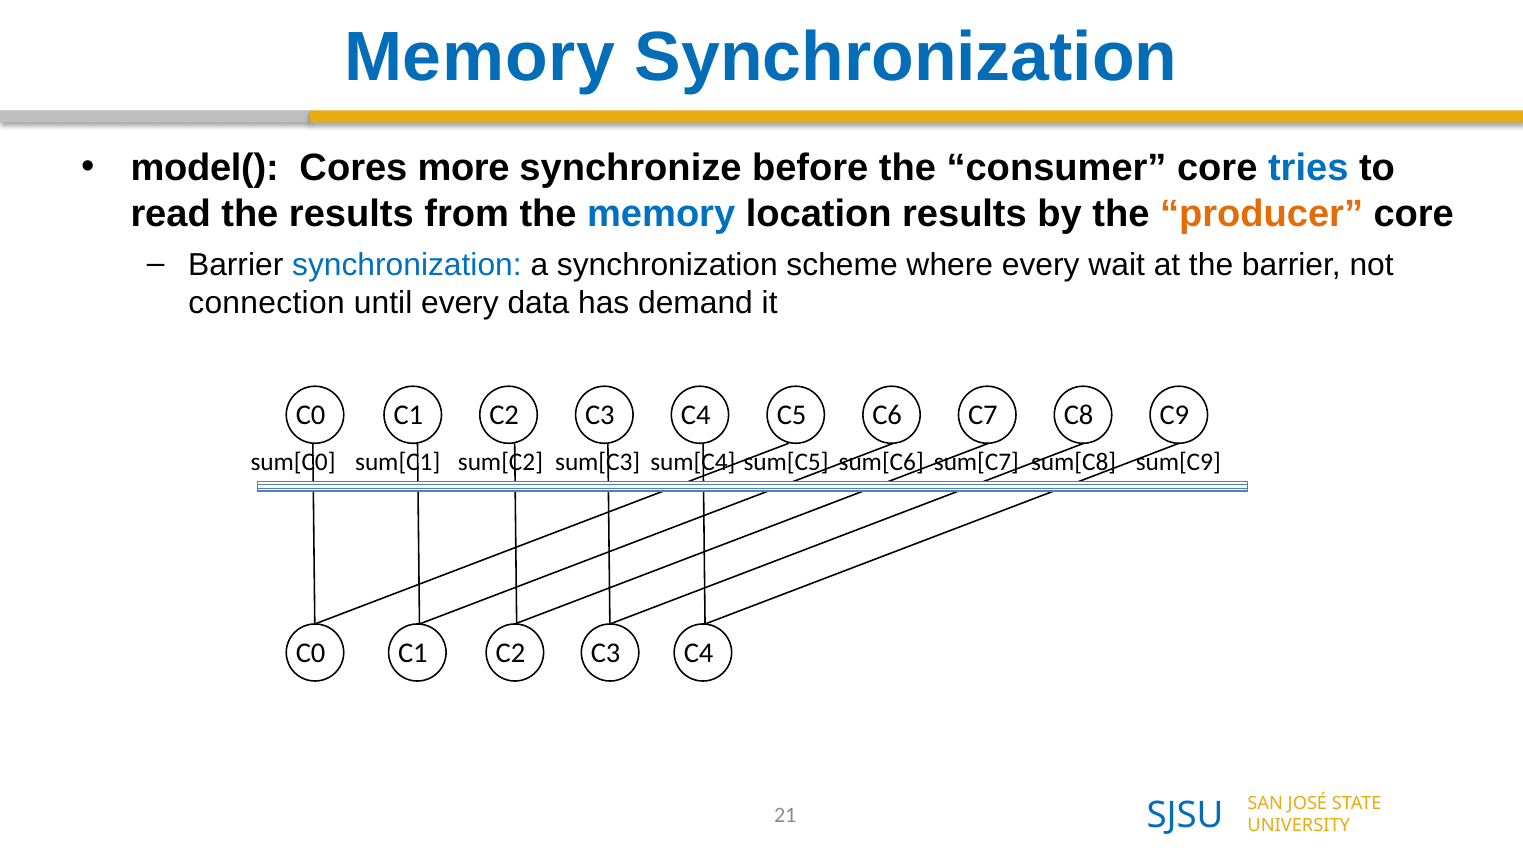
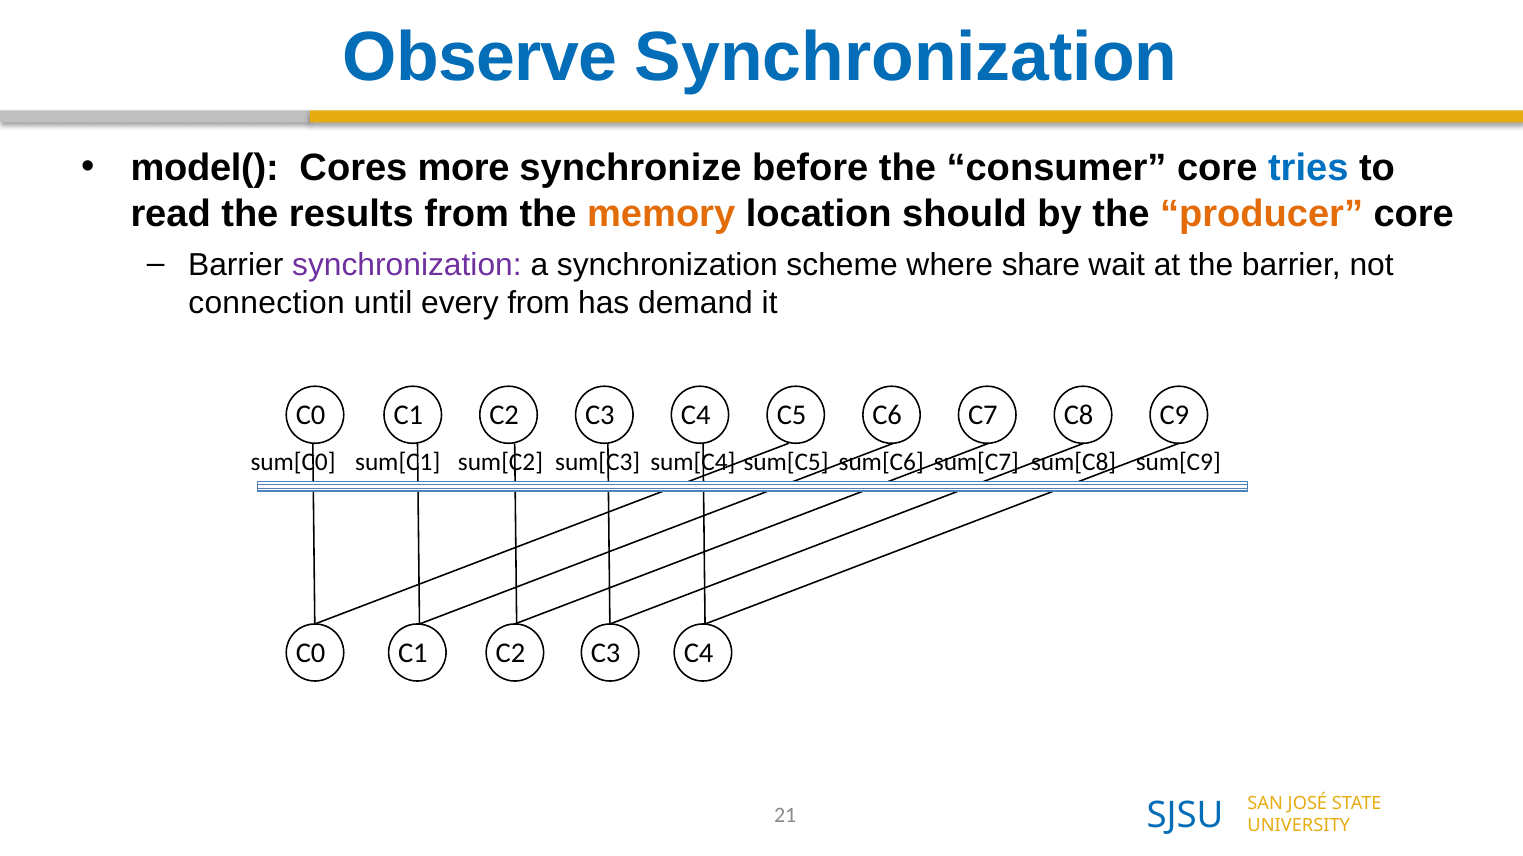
Memory: Memory -> Observe (480, 57)
memory colour: blue -> orange (661, 214)
location results: results -> should (964, 214)
synchronization colour: blue -> purple (407, 265)
where every: every -> share (1041, 265)
every data: data -> from (539, 303)
